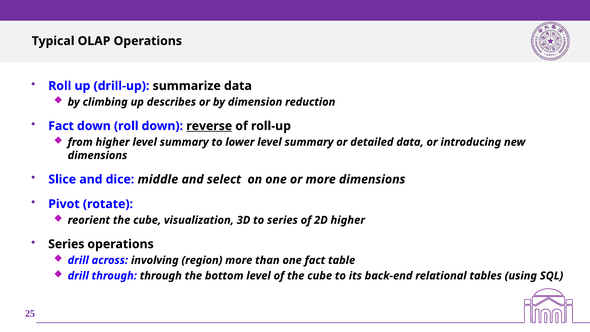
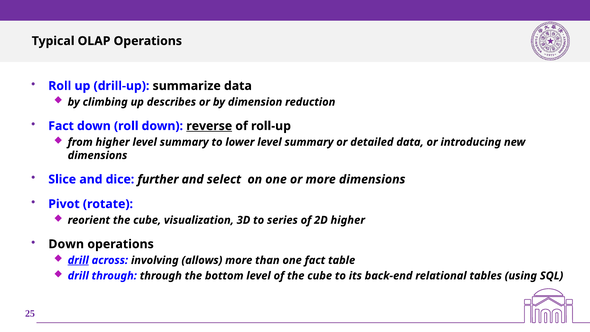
middle: middle -> further (158, 179)
Series: Series -> Down (66, 244)
drill underline: none -> present (78, 260)
region: region -> allows (202, 260)
